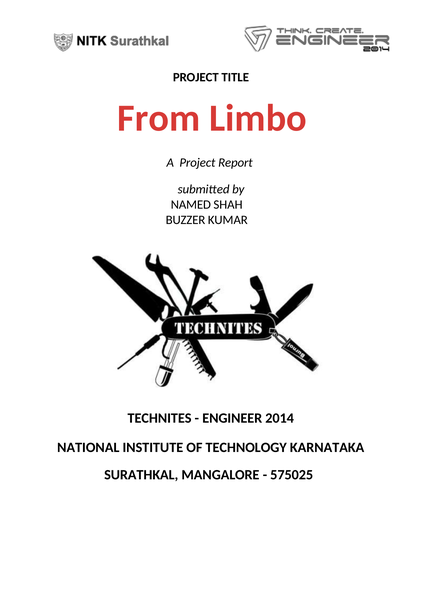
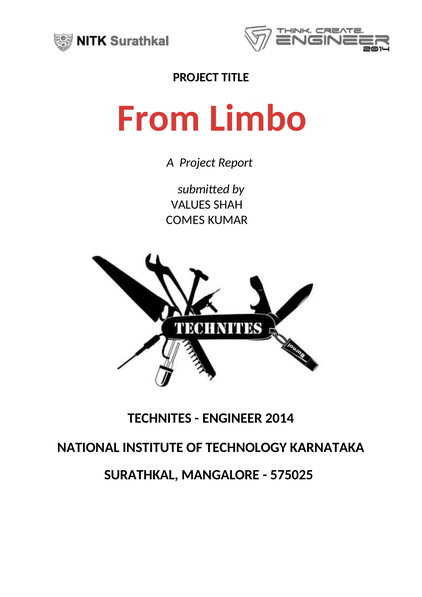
NAMED: NAMED -> VALUES (191, 205)
BUZZER: BUZZER -> COMES (185, 220)
